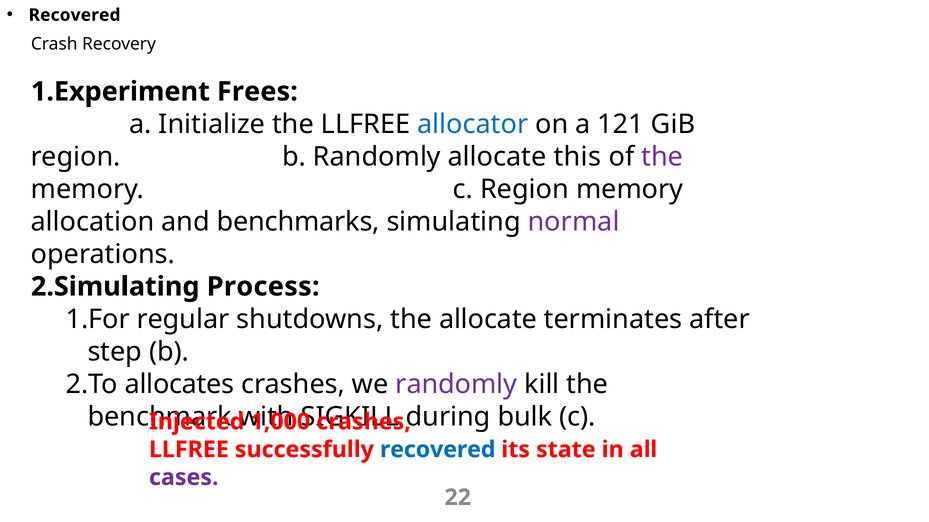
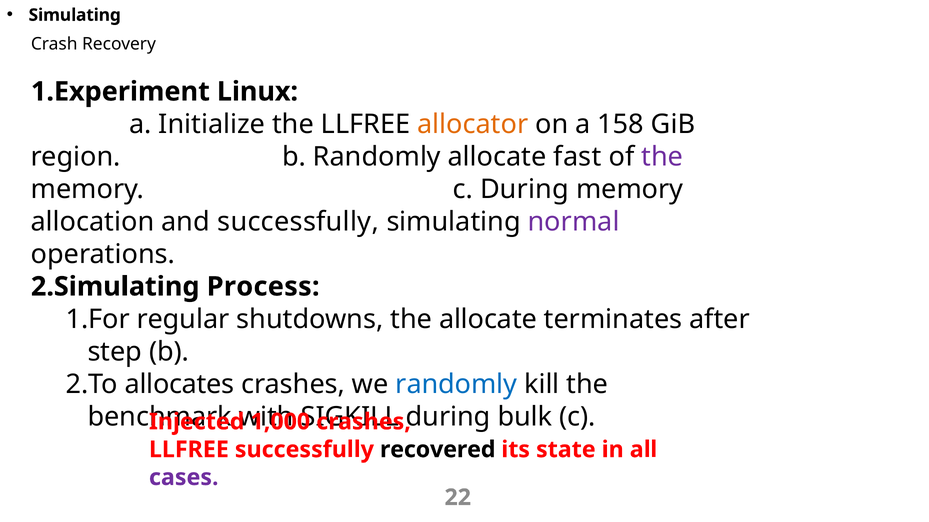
Recovered: Recovered -> Simulating (75, 15)
Frees: Frees -> Linux (257, 92)
allocator colour: blue -> orange (473, 124)
121: 121 -> 158 (621, 124)
this: this -> fast (577, 157)
c Region: Region -> During (524, 189)
and benchmarks: benchmarks -> successfully (298, 222)
randomly colour: purple -> blue (456, 384)
recovered colour: blue -> black (438, 450)
